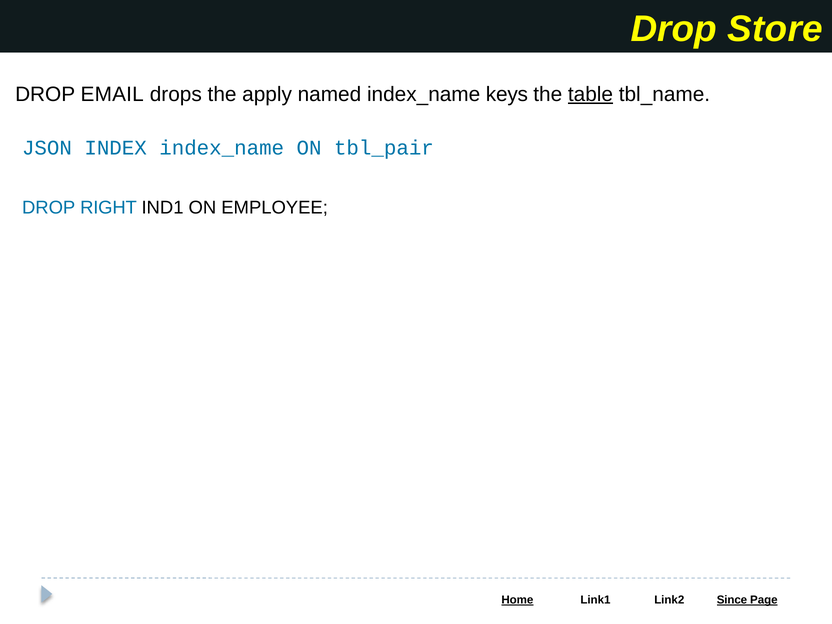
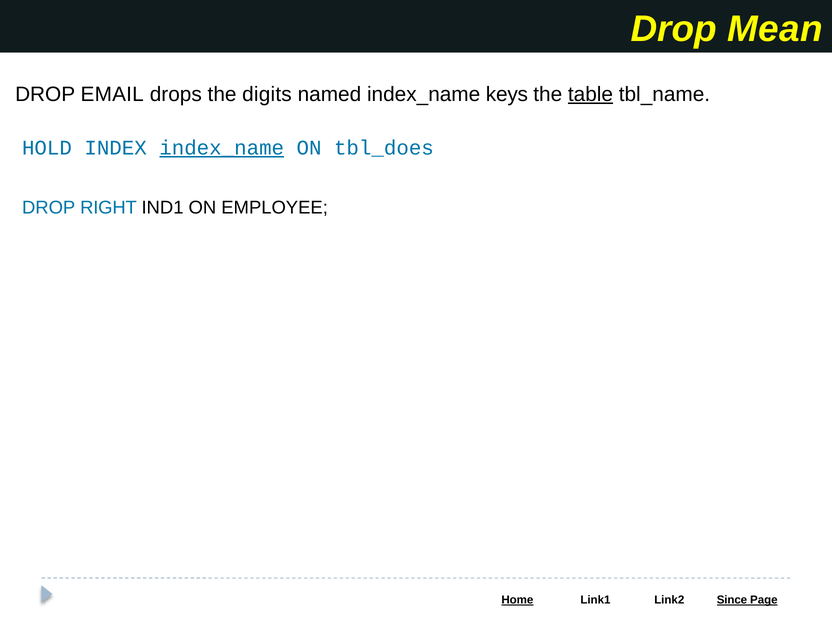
Store: Store -> Mean (775, 29)
apply: apply -> digits (267, 94)
JSON: JSON -> HOLD (47, 148)
index_name underline: none -> present (222, 148)
tbl_pair: tbl_pair -> tbl_does (384, 148)
